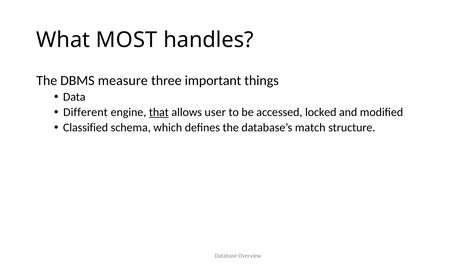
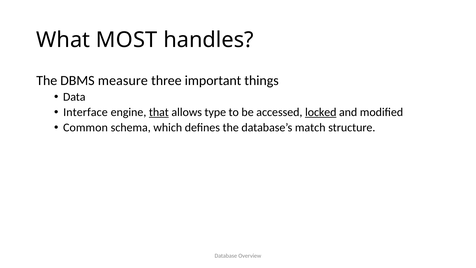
Different: Different -> Interface (85, 112)
user: user -> type (215, 112)
locked underline: none -> present (321, 112)
Classified: Classified -> Common (85, 127)
